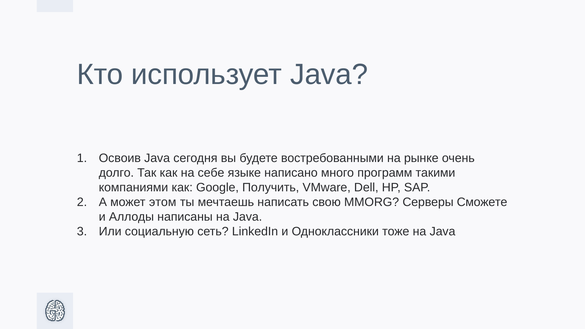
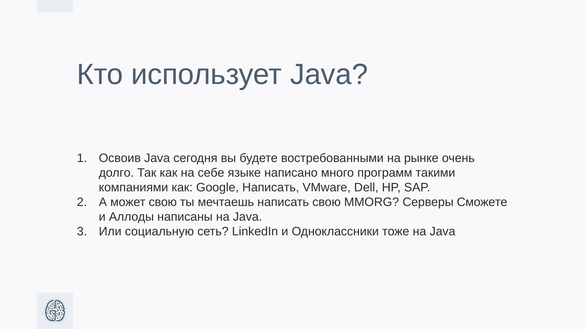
Google Получить: Получить -> Написать (271, 188)
может этом: этом -> свою (163, 202)
